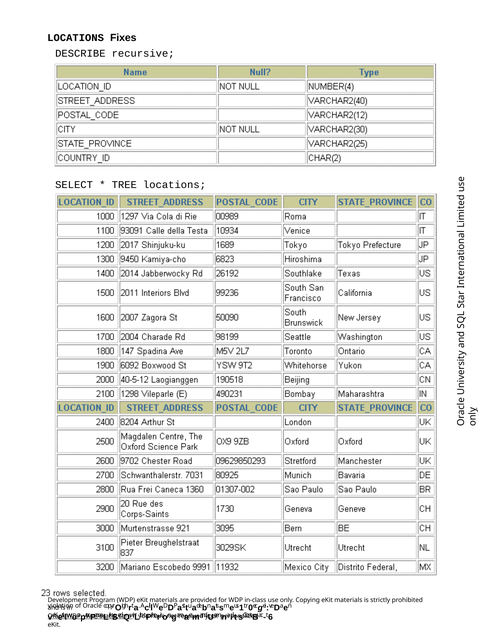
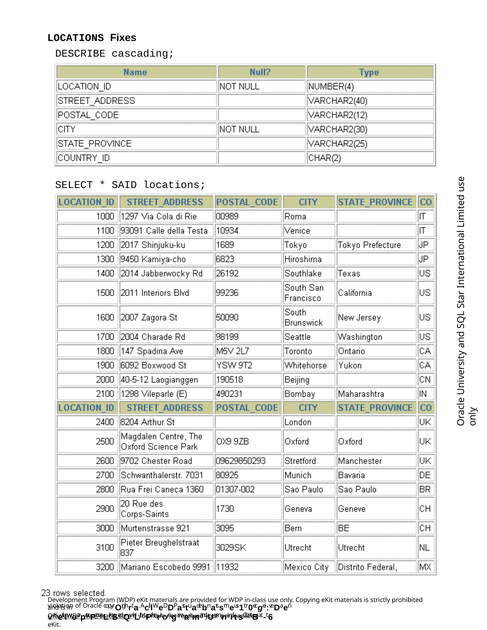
recursive: recursive -> cascading (143, 53)
TREE: TREE -> SAID (124, 185)
